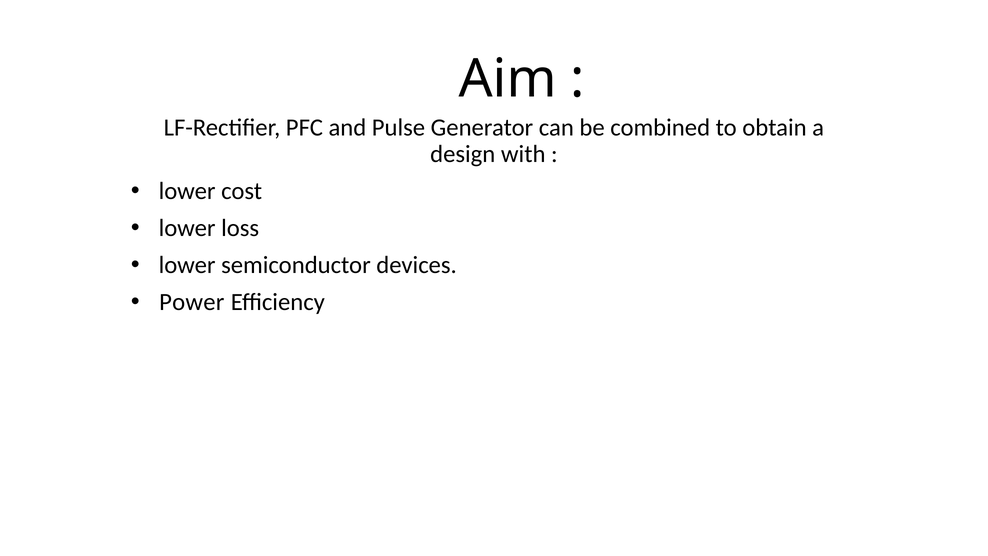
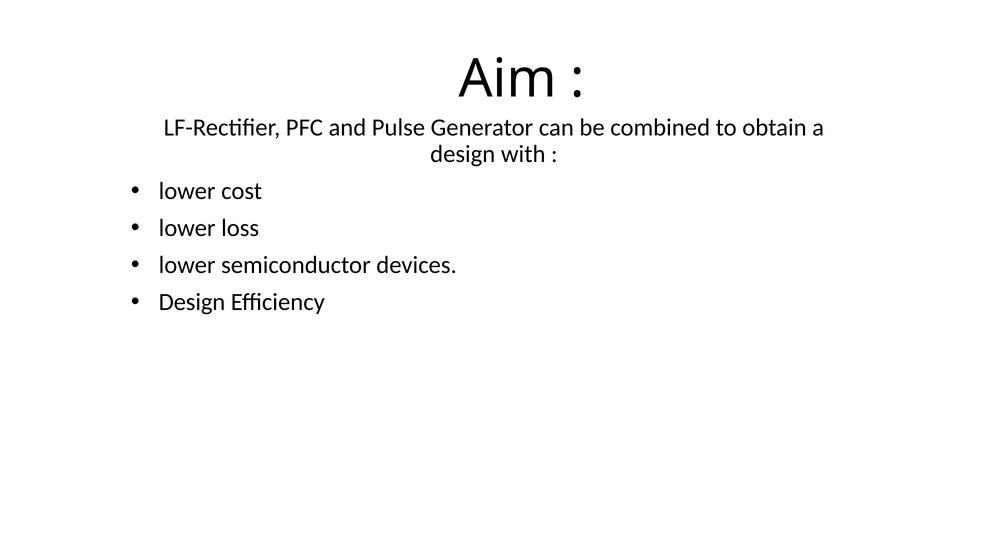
Power: Power -> Design (192, 302)
